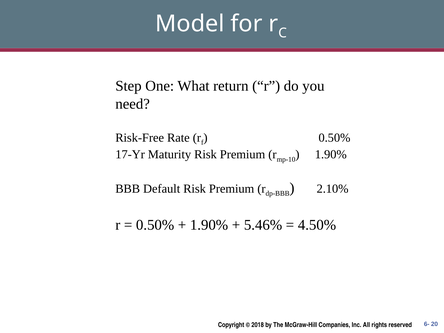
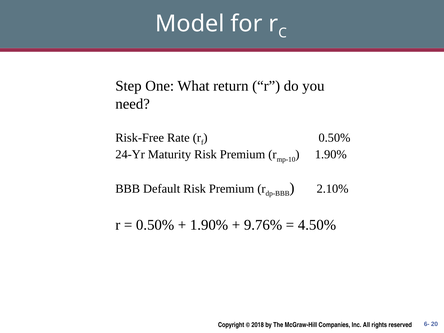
17-Yr: 17-Yr -> 24-Yr (130, 155)
5.46%: 5.46% -> 9.76% (263, 225)
